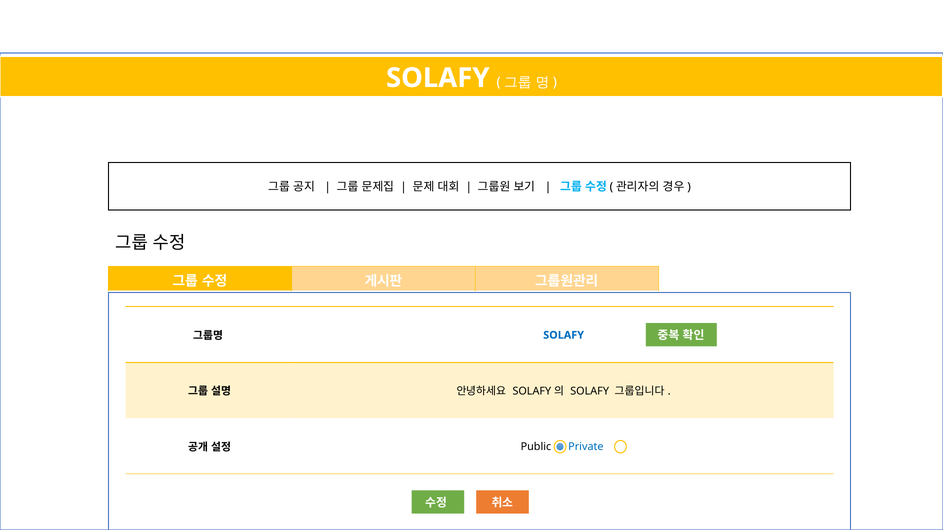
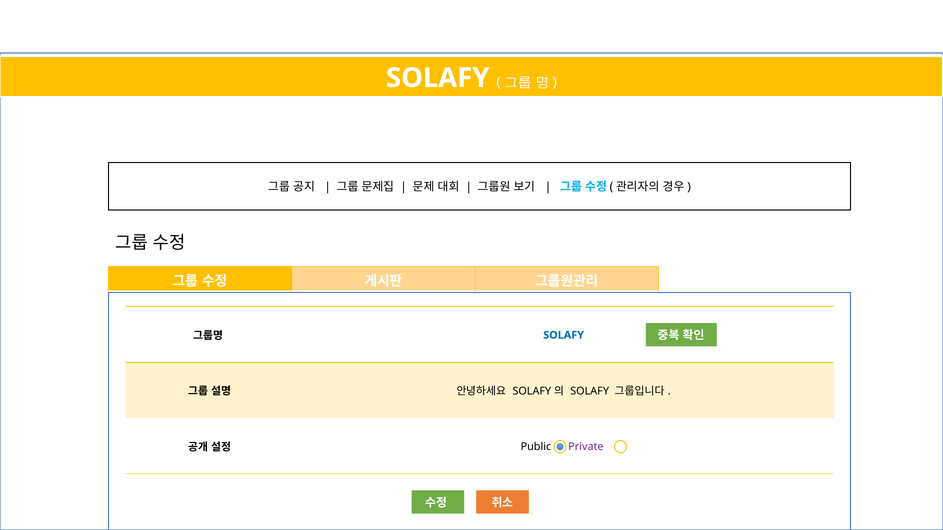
Private colour: blue -> purple (586, 447)
